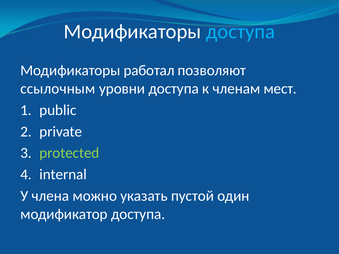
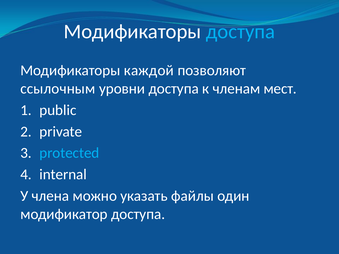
работал: работал -> каждой (149, 70)
protected colour: light green -> light blue (69, 153)
пустой: пустой -> файлы (192, 196)
